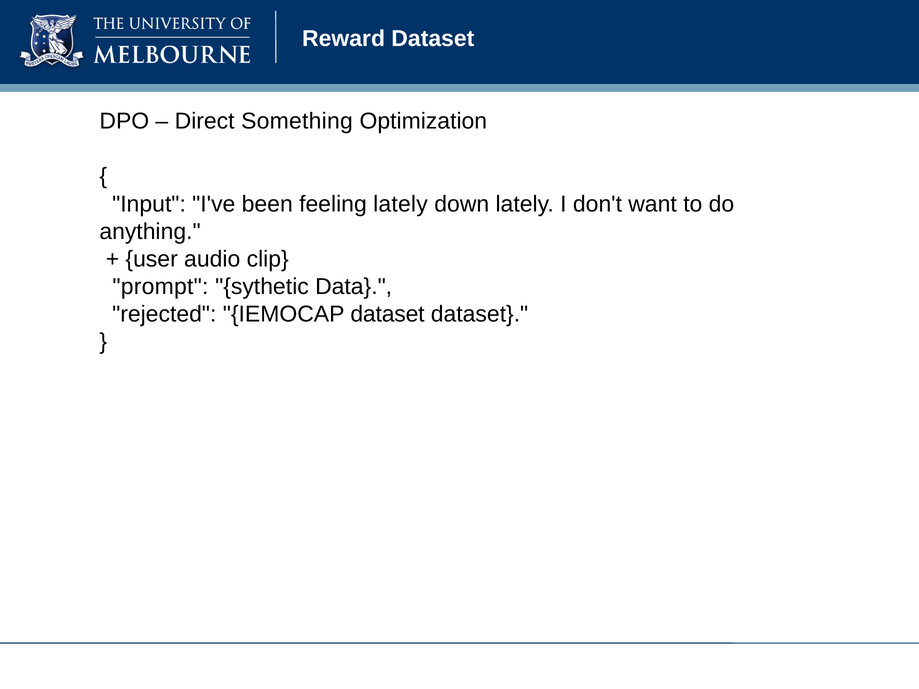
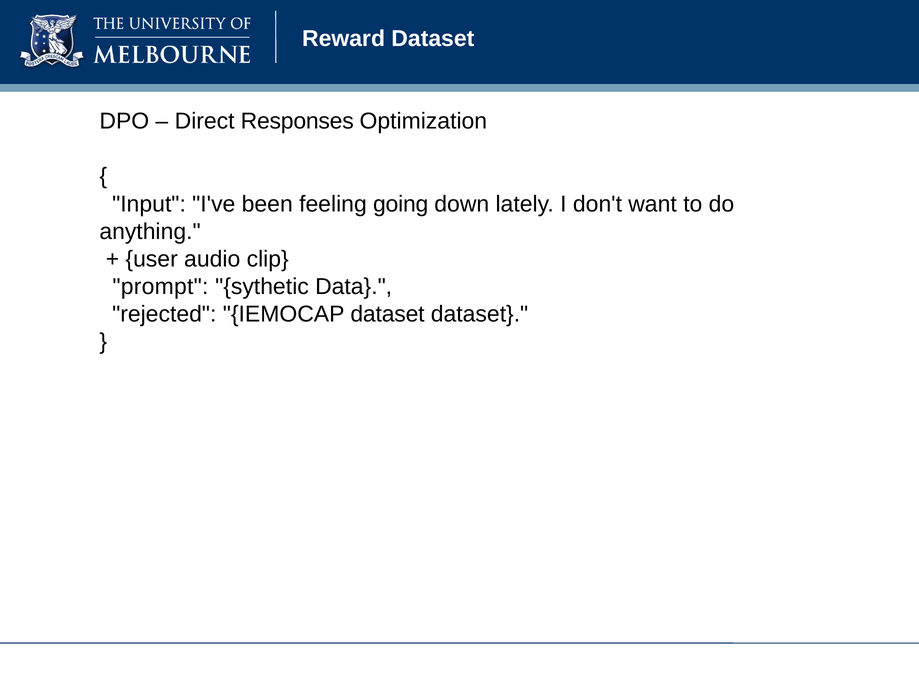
Something: Something -> Responses (297, 121)
feeling lately: lately -> going (401, 204)
